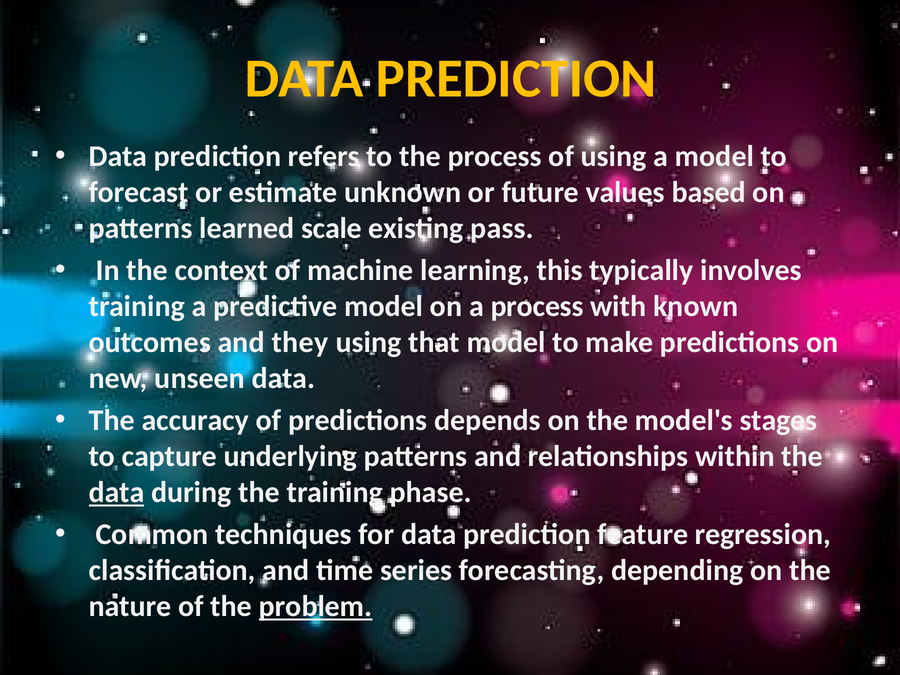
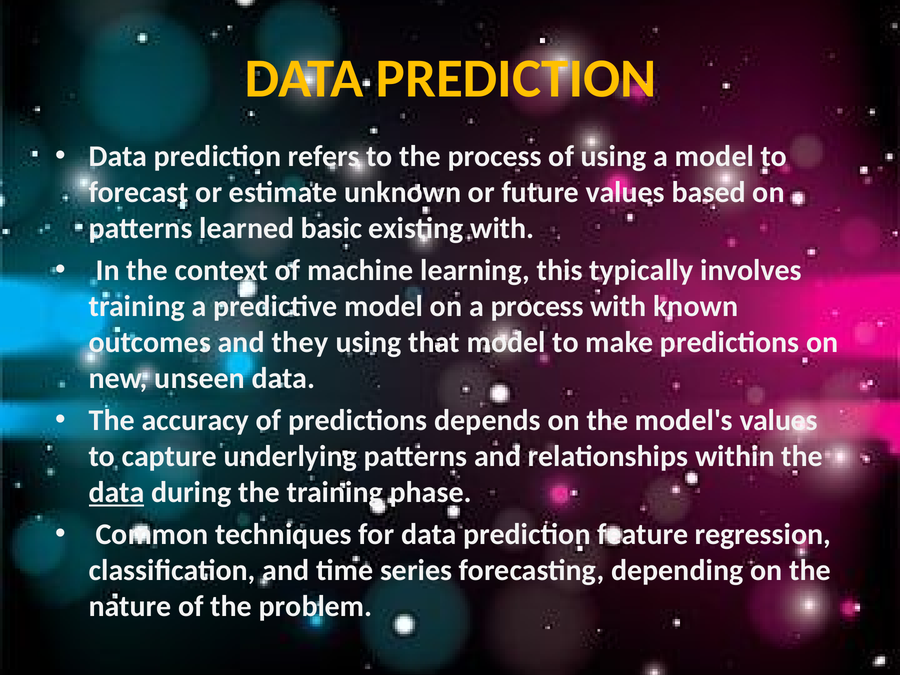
scale: scale -> basic (332, 229)
existing pass: pass -> with (502, 229)
model's stages: stages -> values (779, 421)
problem underline: present -> none (316, 607)
